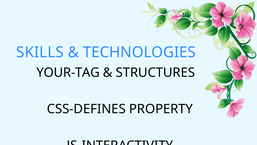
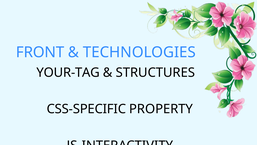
SKILLS: SKILLS -> FRONT (40, 52)
CSS-DEFINES: CSS-DEFINES -> CSS-SPECIFIC (86, 109)
